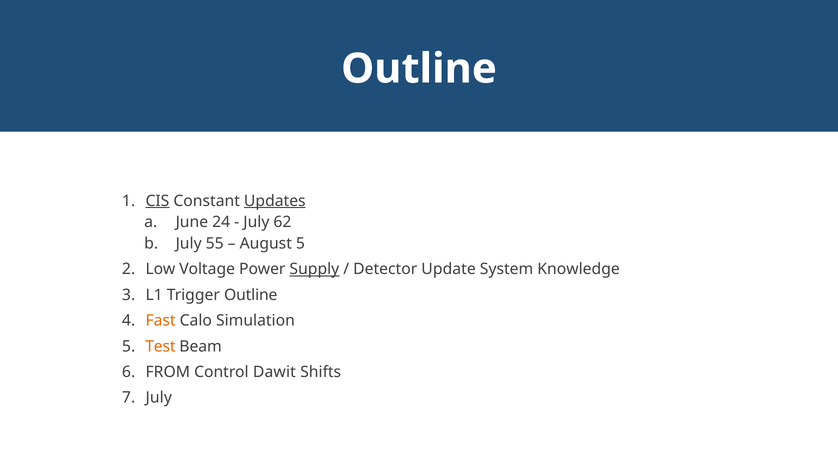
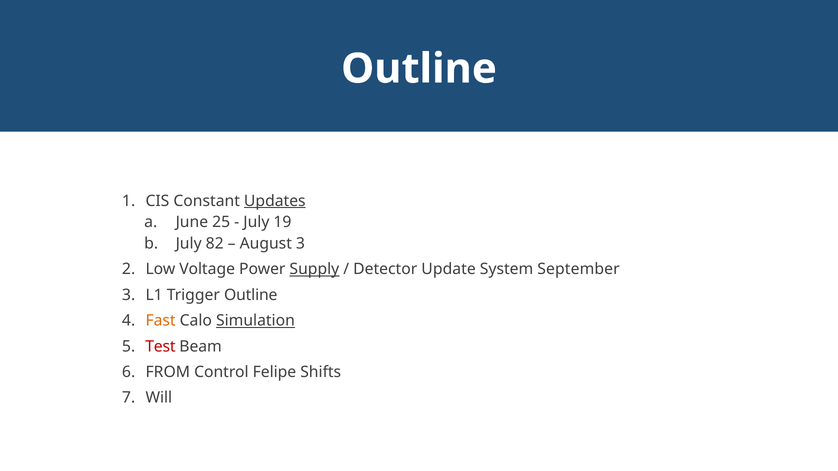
CIS underline: present -> none (157, 201)
24: 24 -> 25 (221, 222)
62: 62 -> 19 (282, 222)
55: 55 -> 82 (215, 244)
August 5: 5 -> 3 (300, 244)
Knowledge: Knowledge -> September (579, 269)
Simulation underline: none -> present (255, 321)
Test colour: orange -> red (160, 347)
Dawit: Dawit -> Felipe (274, 372)
July: July -> Will (159, 398)
